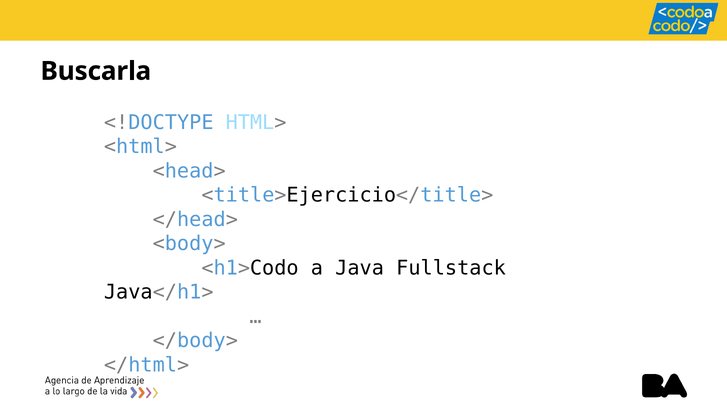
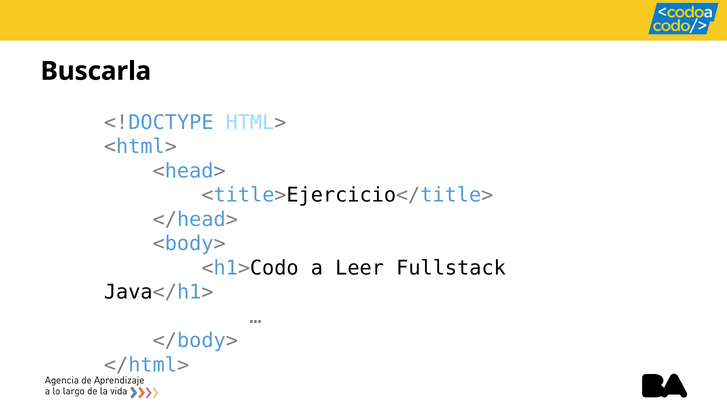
Java: Java -> Leer (360, 268)
